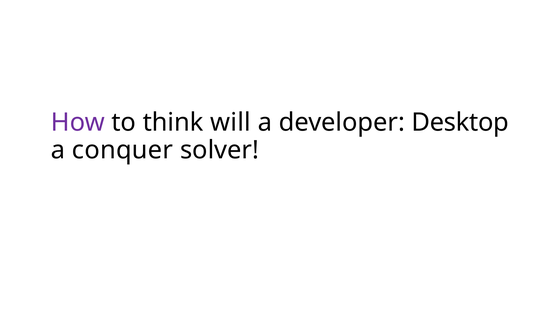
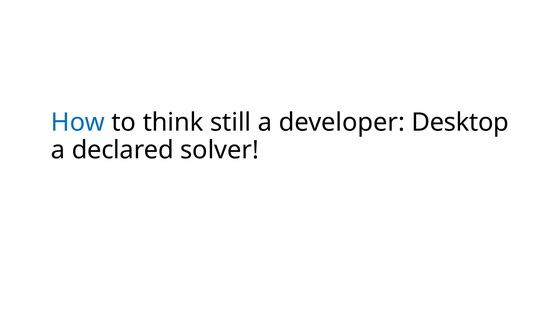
How colour: purple -> blue (78, 122)
will: will -> still (231, 122)
conquer: conquer -> declared (123, 150)
